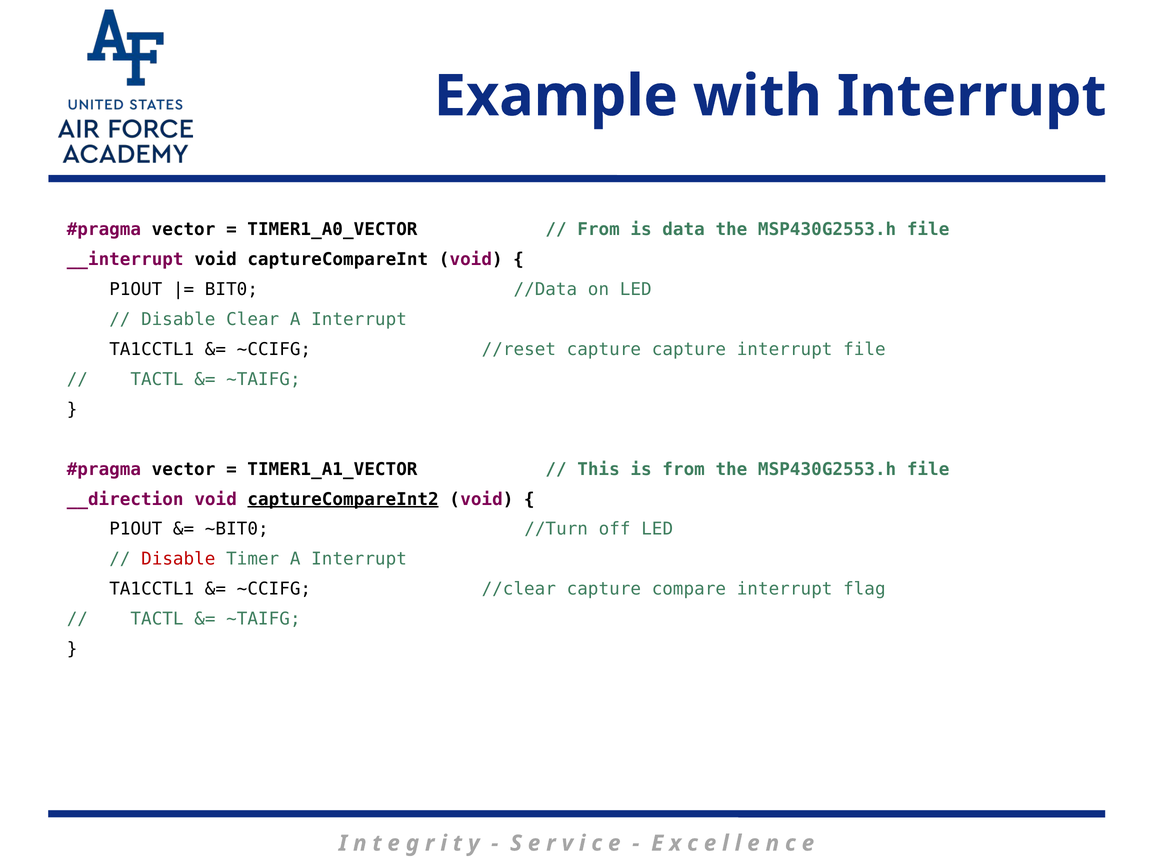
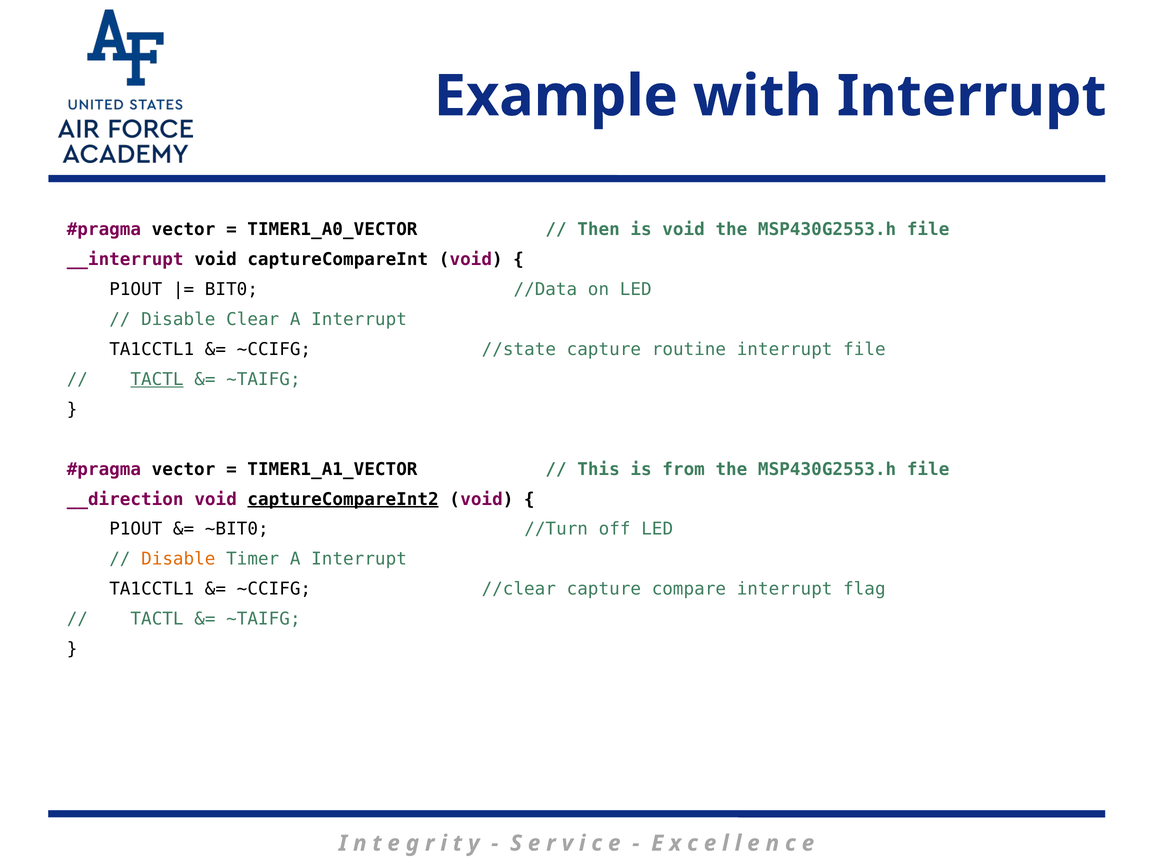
From: From -> Then (599, 229)
is data: data -> void (684, 229)
//reset: //reset -> //state (519, 349)
capture capture: capture -> routine (689, 349)
TACTL underline: none -> present (157, 379)
Disable colour: red -> orange (178, 559)
